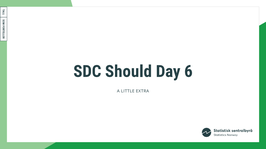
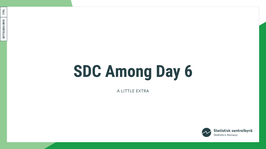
Should: Should -> Among (129, 72)
